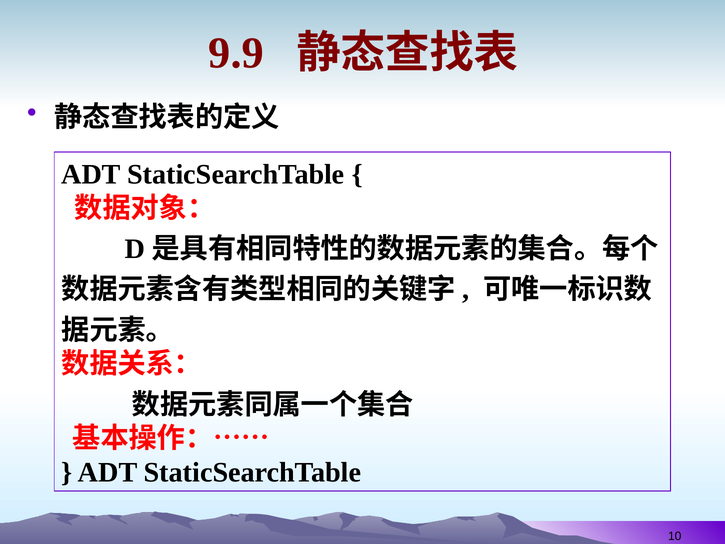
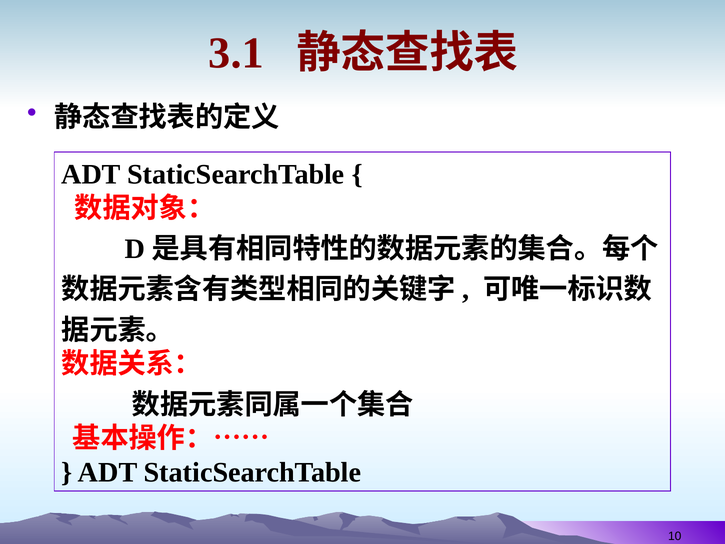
9.9: 9.9 -> 3.1 (236, 53)
